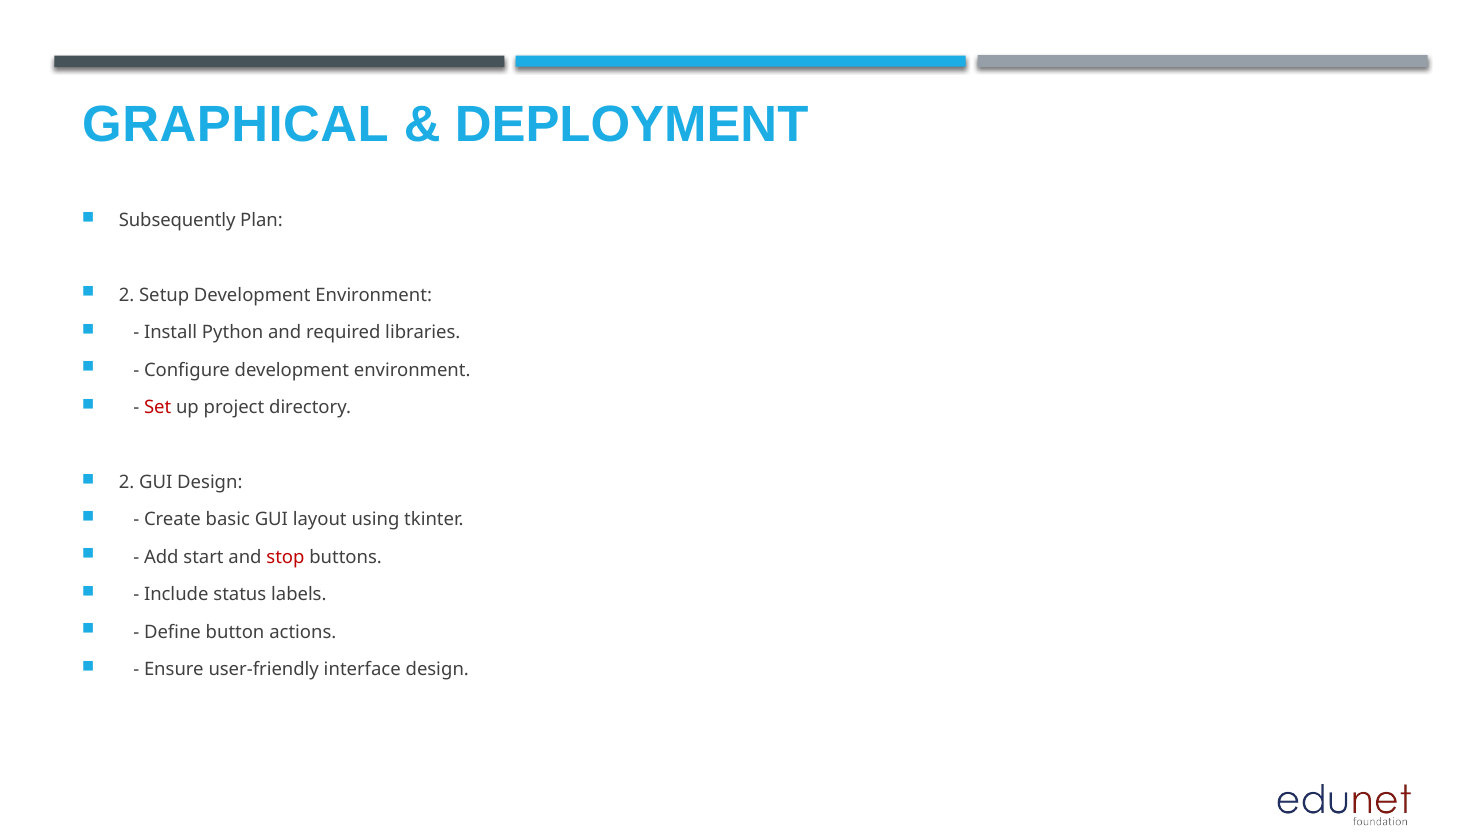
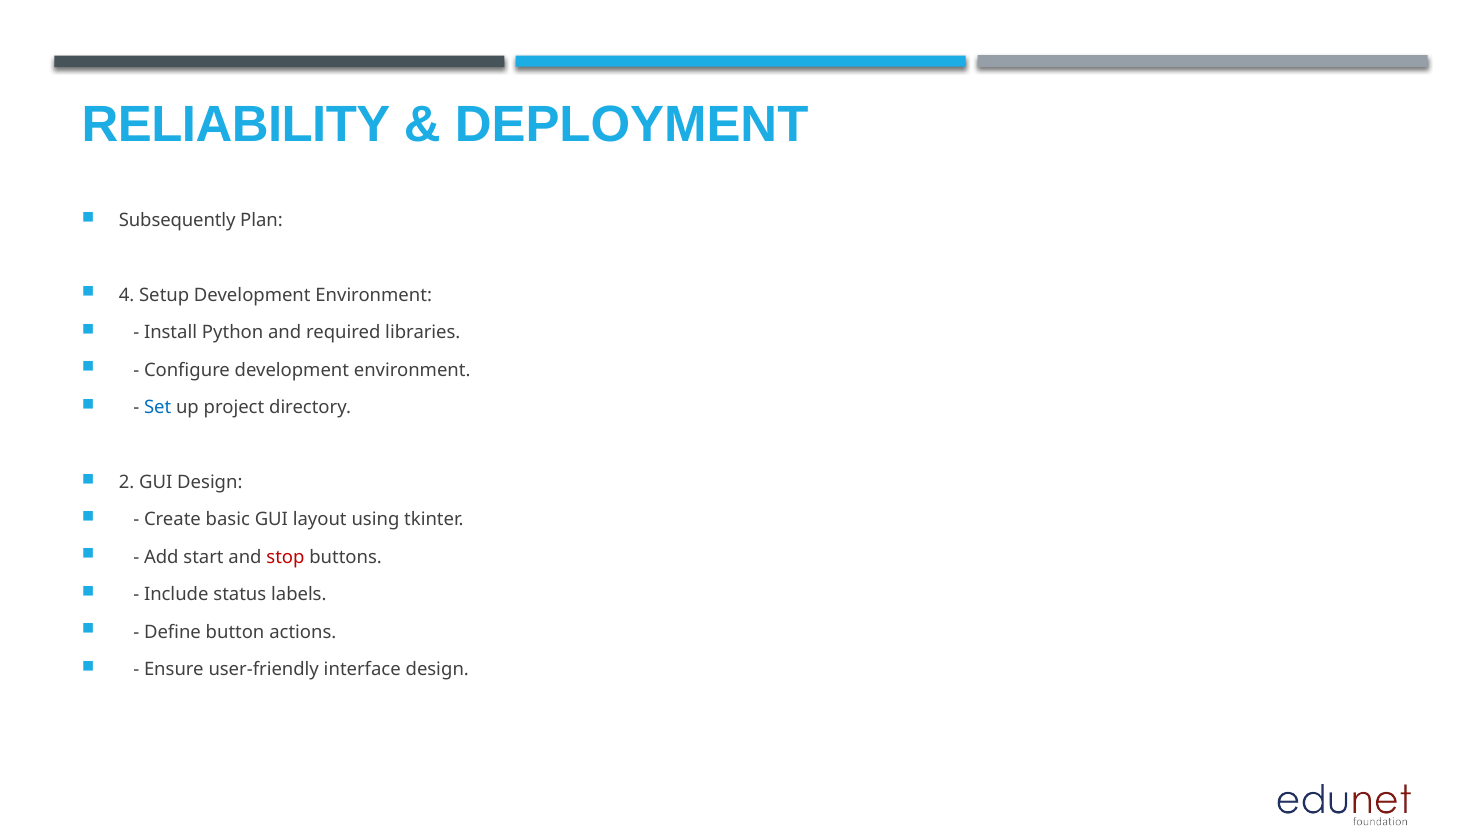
GRAPHICAL: GRAPHICAL -> RELIABILITY (236, 125)
2: 2 -> 4 (127, 295)
Set colour: red -> blue (158, 407)
